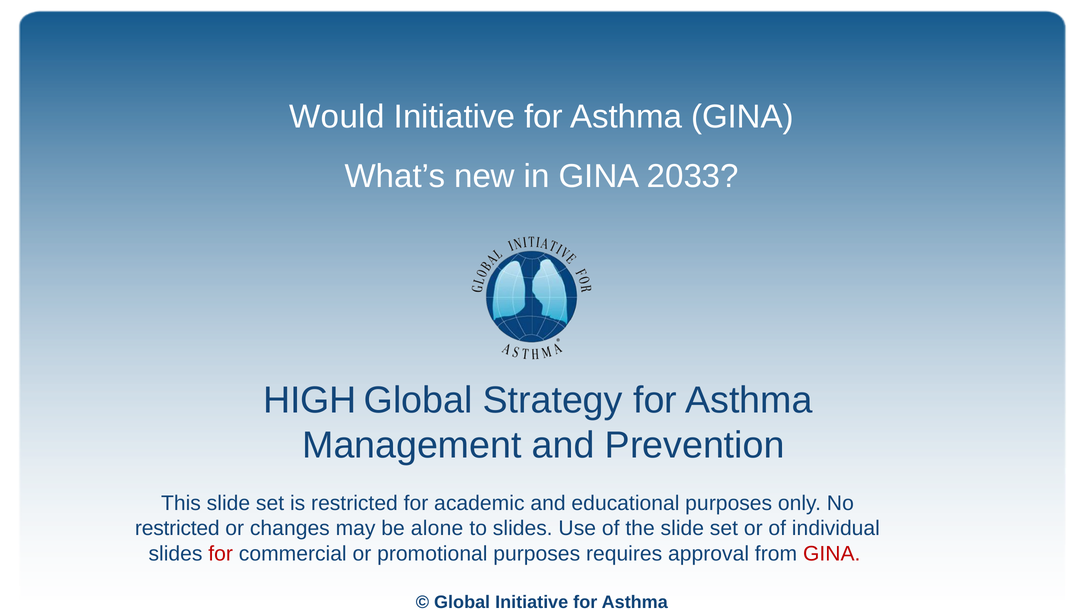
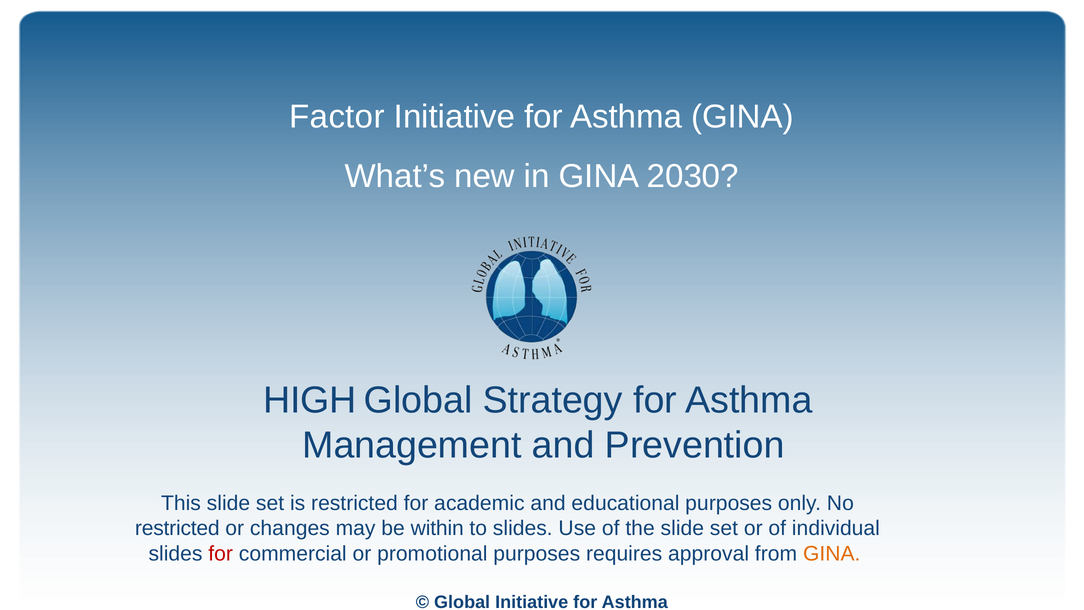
Would: Would -> Factor (337, 117)
2033: 2033 -> 2030 (693, 176)
alone: alone -> within (437, 528)
GINA colour: red -> orange (832, 553)
